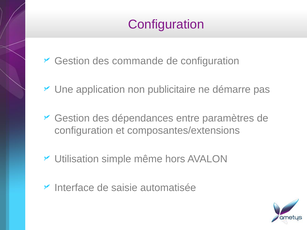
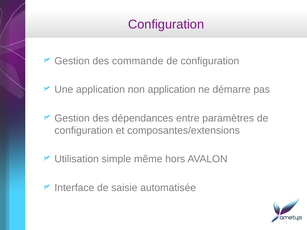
non publicitaire: publicitaire -> application (172, 90)
